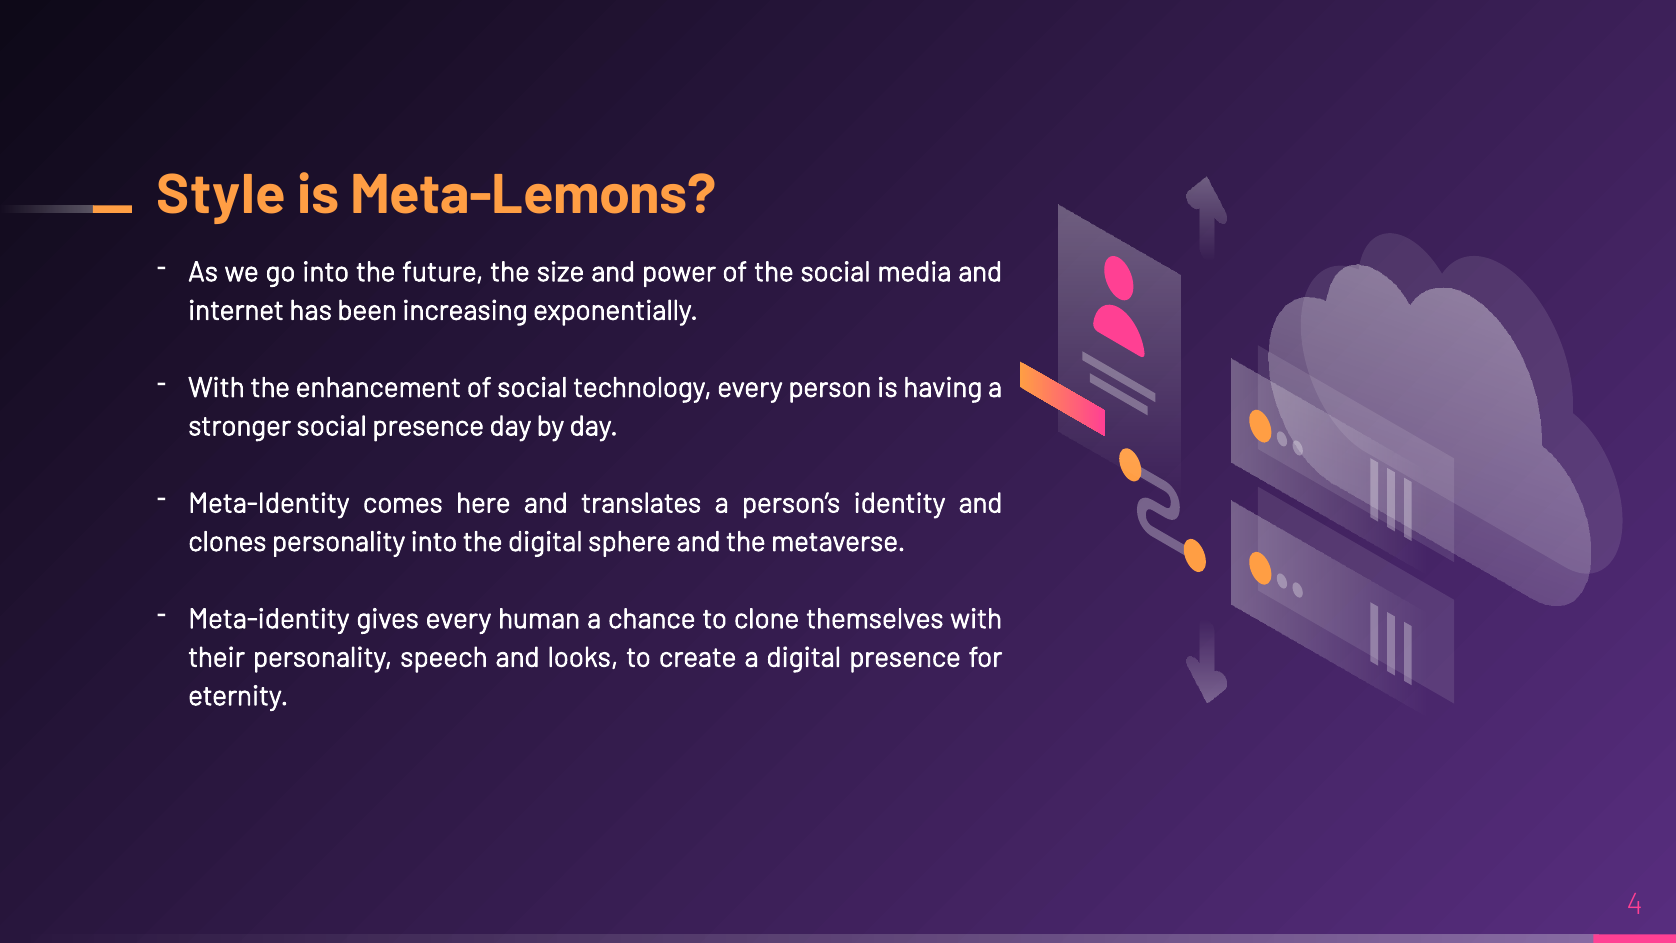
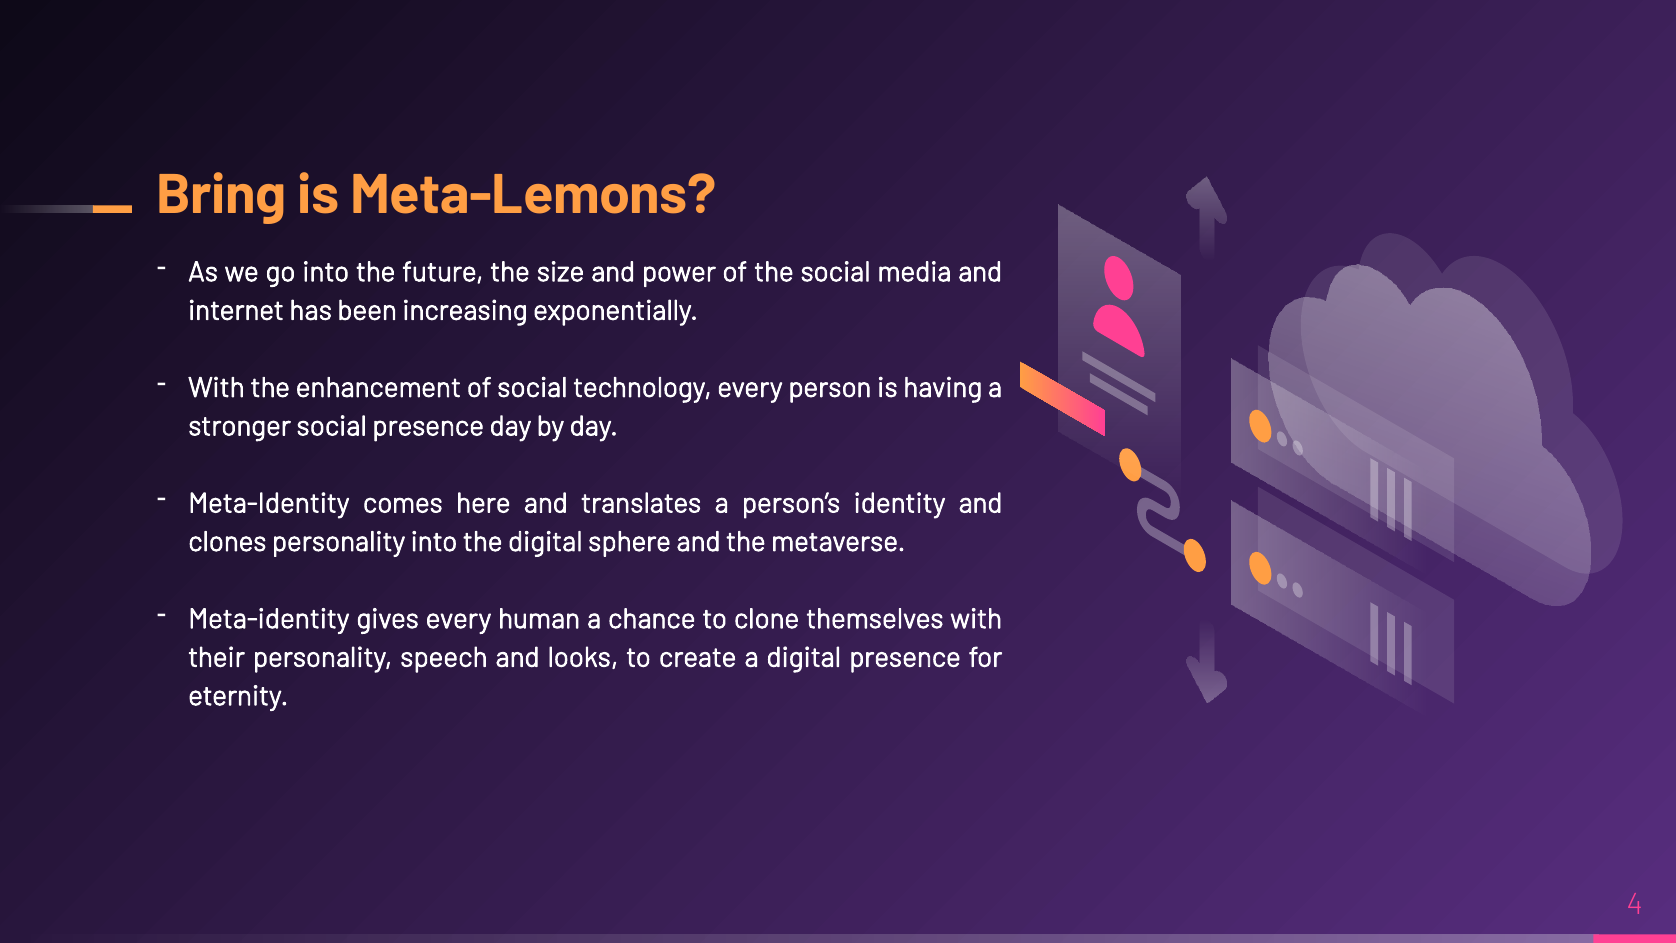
Style: Style -> Bring (222, 195)
